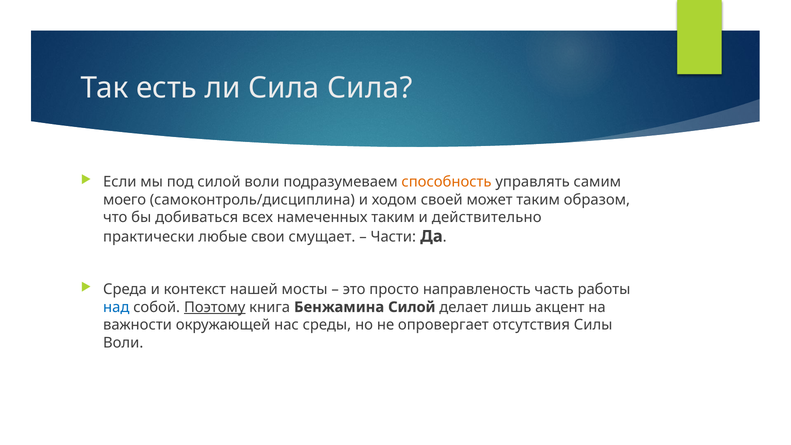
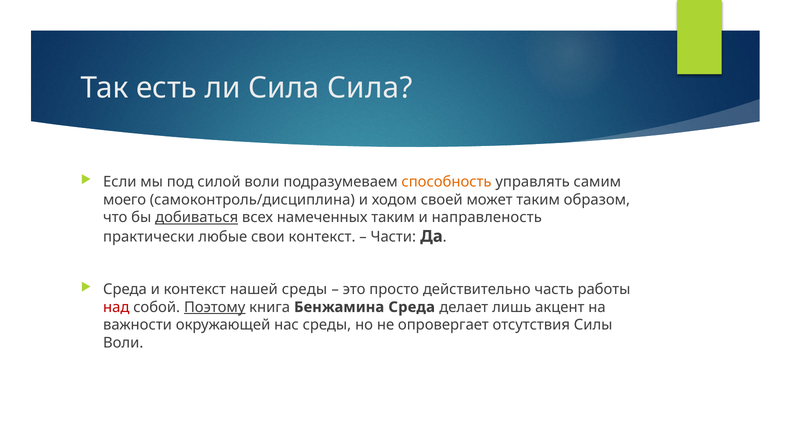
добиваться underline: none -> present (197, 217)
действительно: действительно -> направленость (487, 217)
свои смущает: смущает -> контекст (322, 237)
нашей мосты: мосты -> среды (305, 289)
направленость: направленость -> действительно (477, 289)
над colour: blue -> red (116, 307)
Бенжамина Силой: Силой -> Среда (412, 307)
